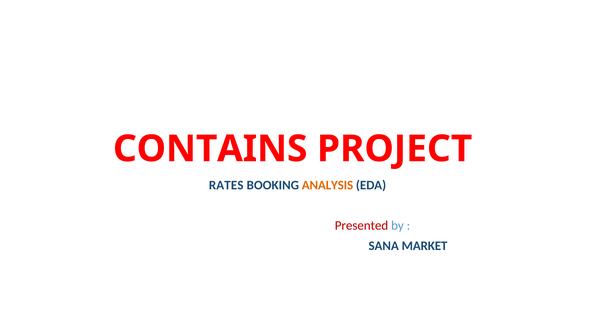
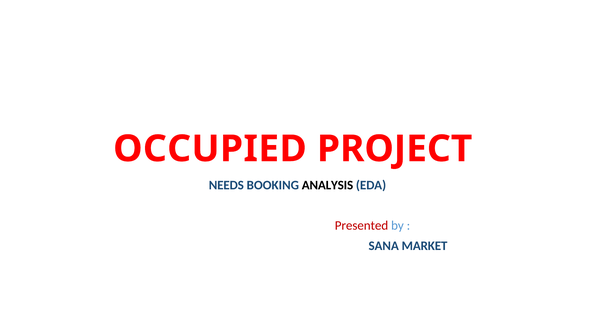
CONTAINS: CONTAINS -> OCCUPIED (210, 149)
RATES: RATES -> NEEDS (226, 185)
ANALYSIS colour: orange -> black (327, 185)
